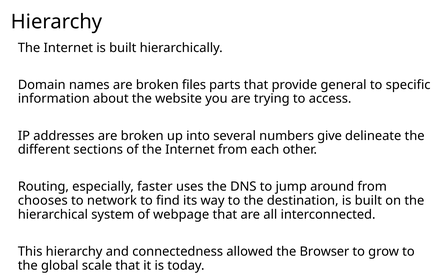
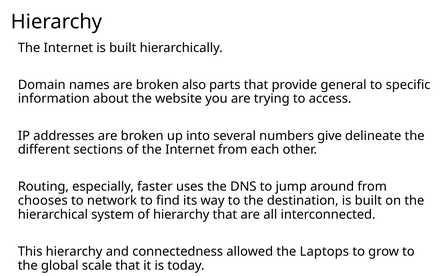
files: files -> also (194, 85)
of webpage: webpage -> hierarchy (181, 215)
Browser: Browser -> Laptops (324, 252)
